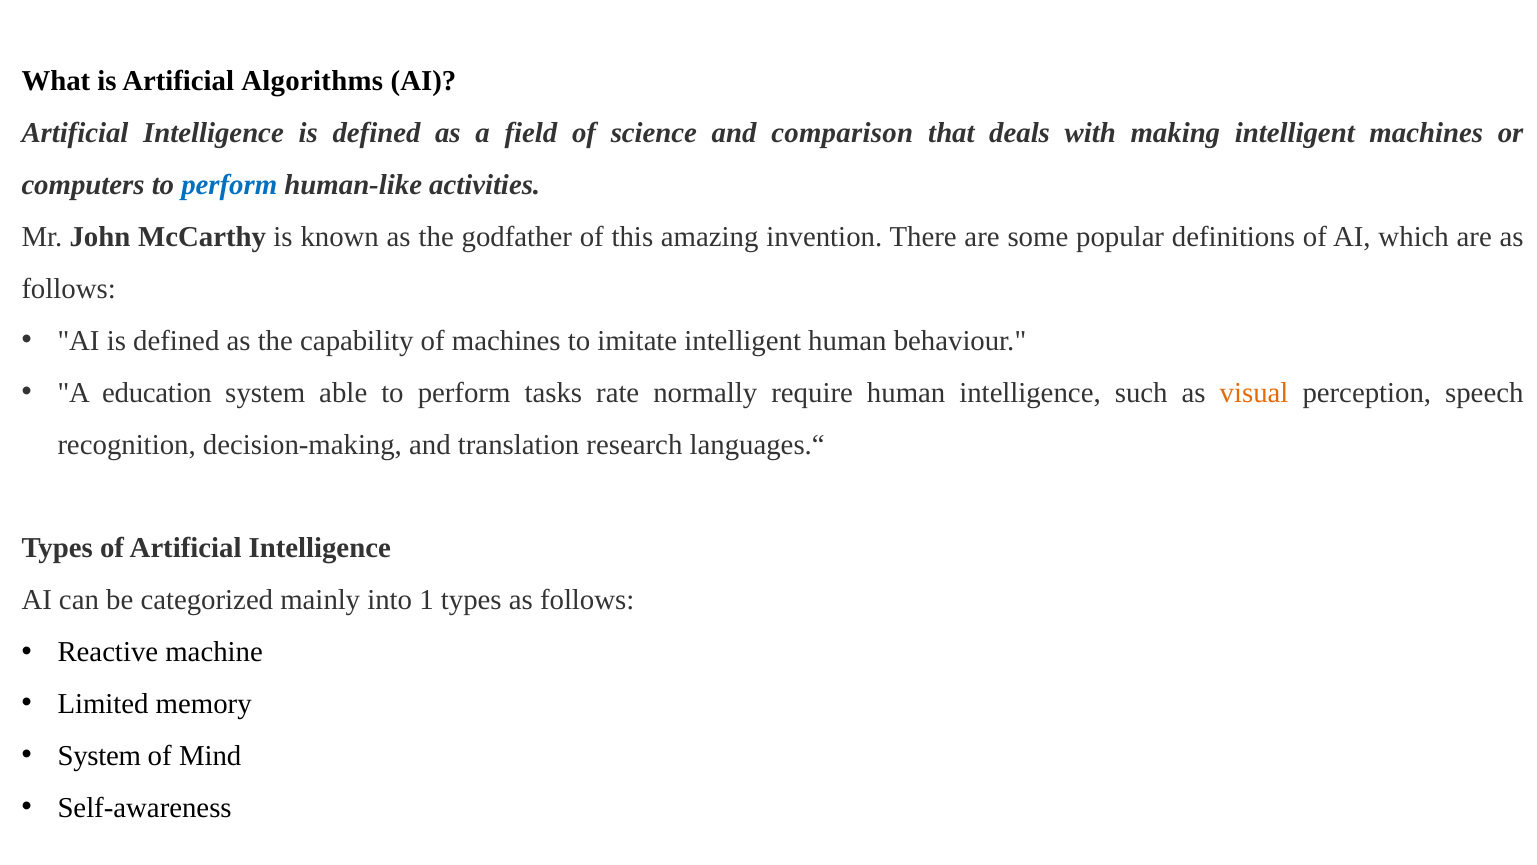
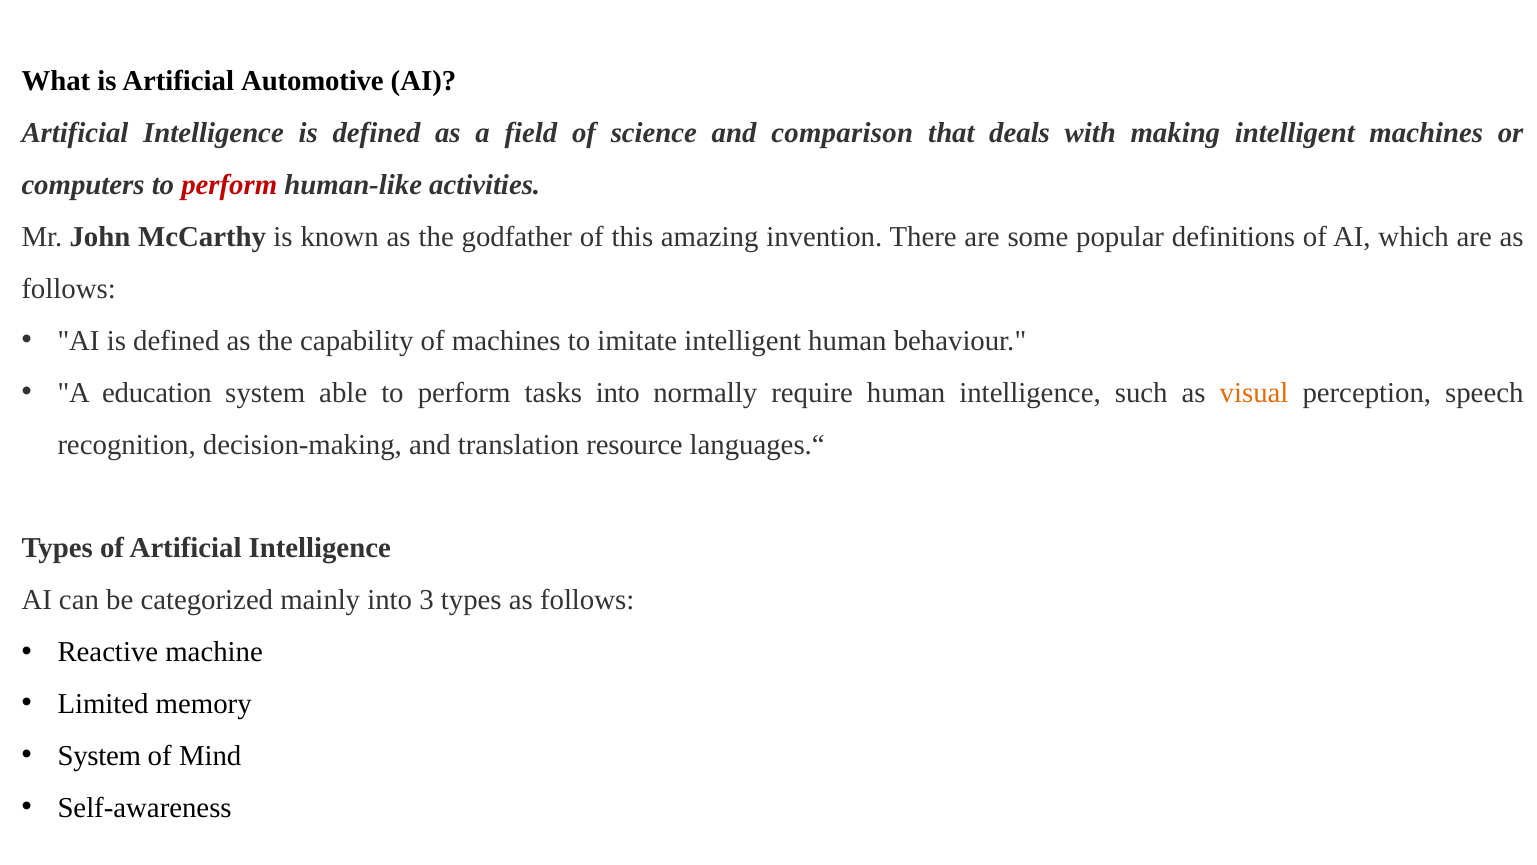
Algorithms: Algorithms -> Automotive (312, 81)
perform colour: blue -> red (229, 185)
tasks rate: rate -> into (618, 392)
research: research -> resource (635, 444)
1: 1 -> 3 (427, 600)
